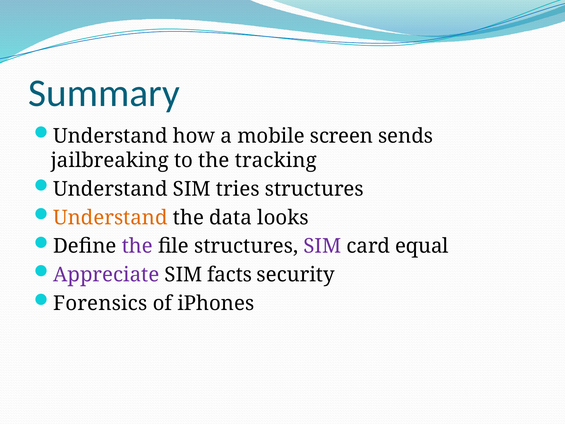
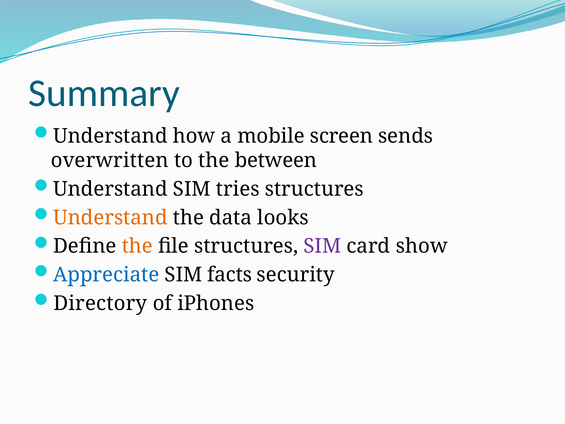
jailbreaking: jailbreaking -> overwritten (110, 161)
tracking: tracking -> between (276, 161)
the colour: purple -> orange (137, 246)
equal: equal -> show (422, 246)
Appreciate colour: purple -> blue (106, 275)
Forensics: Forensics -> Directory (100, 303)
